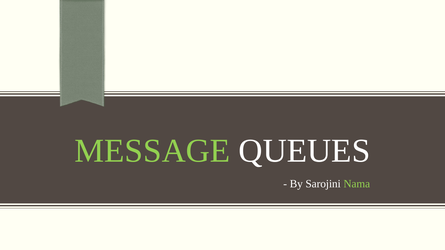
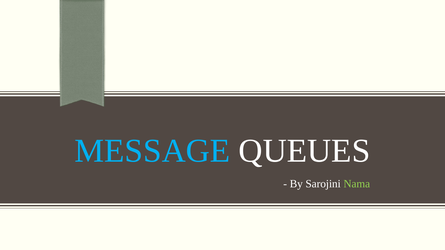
MESSAGE colour: light green -> light blue (152, 151)
